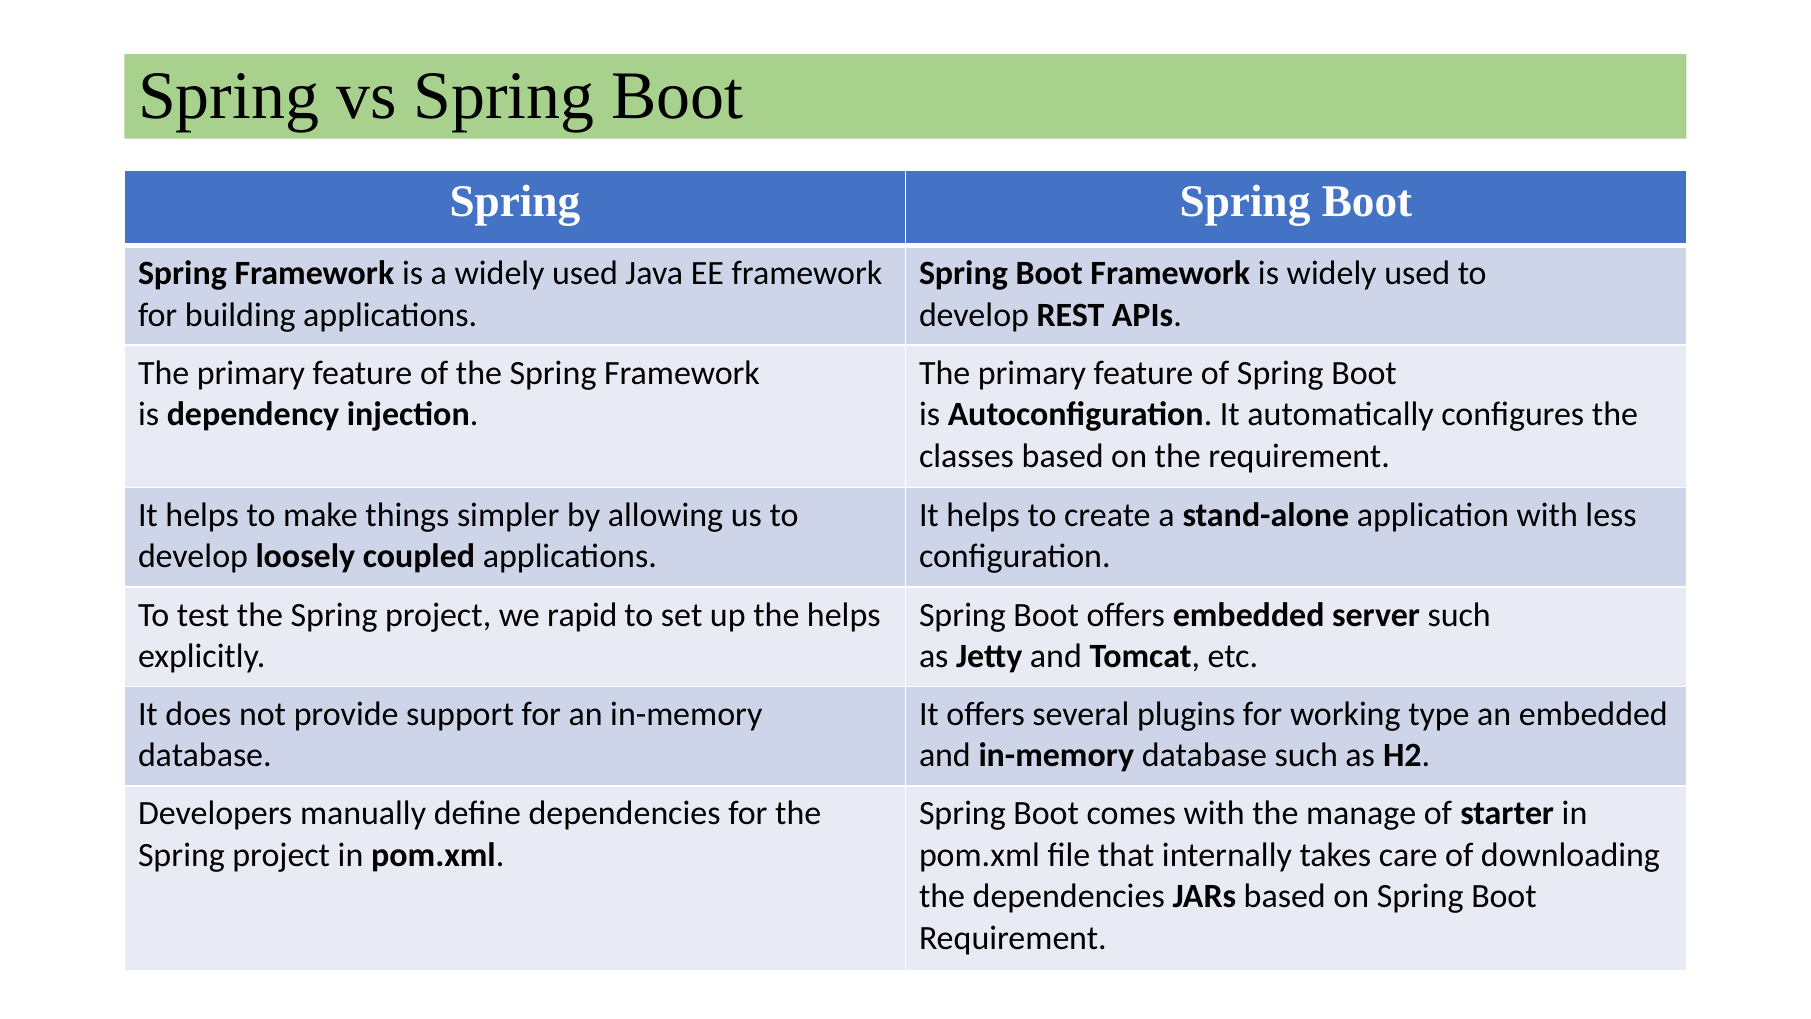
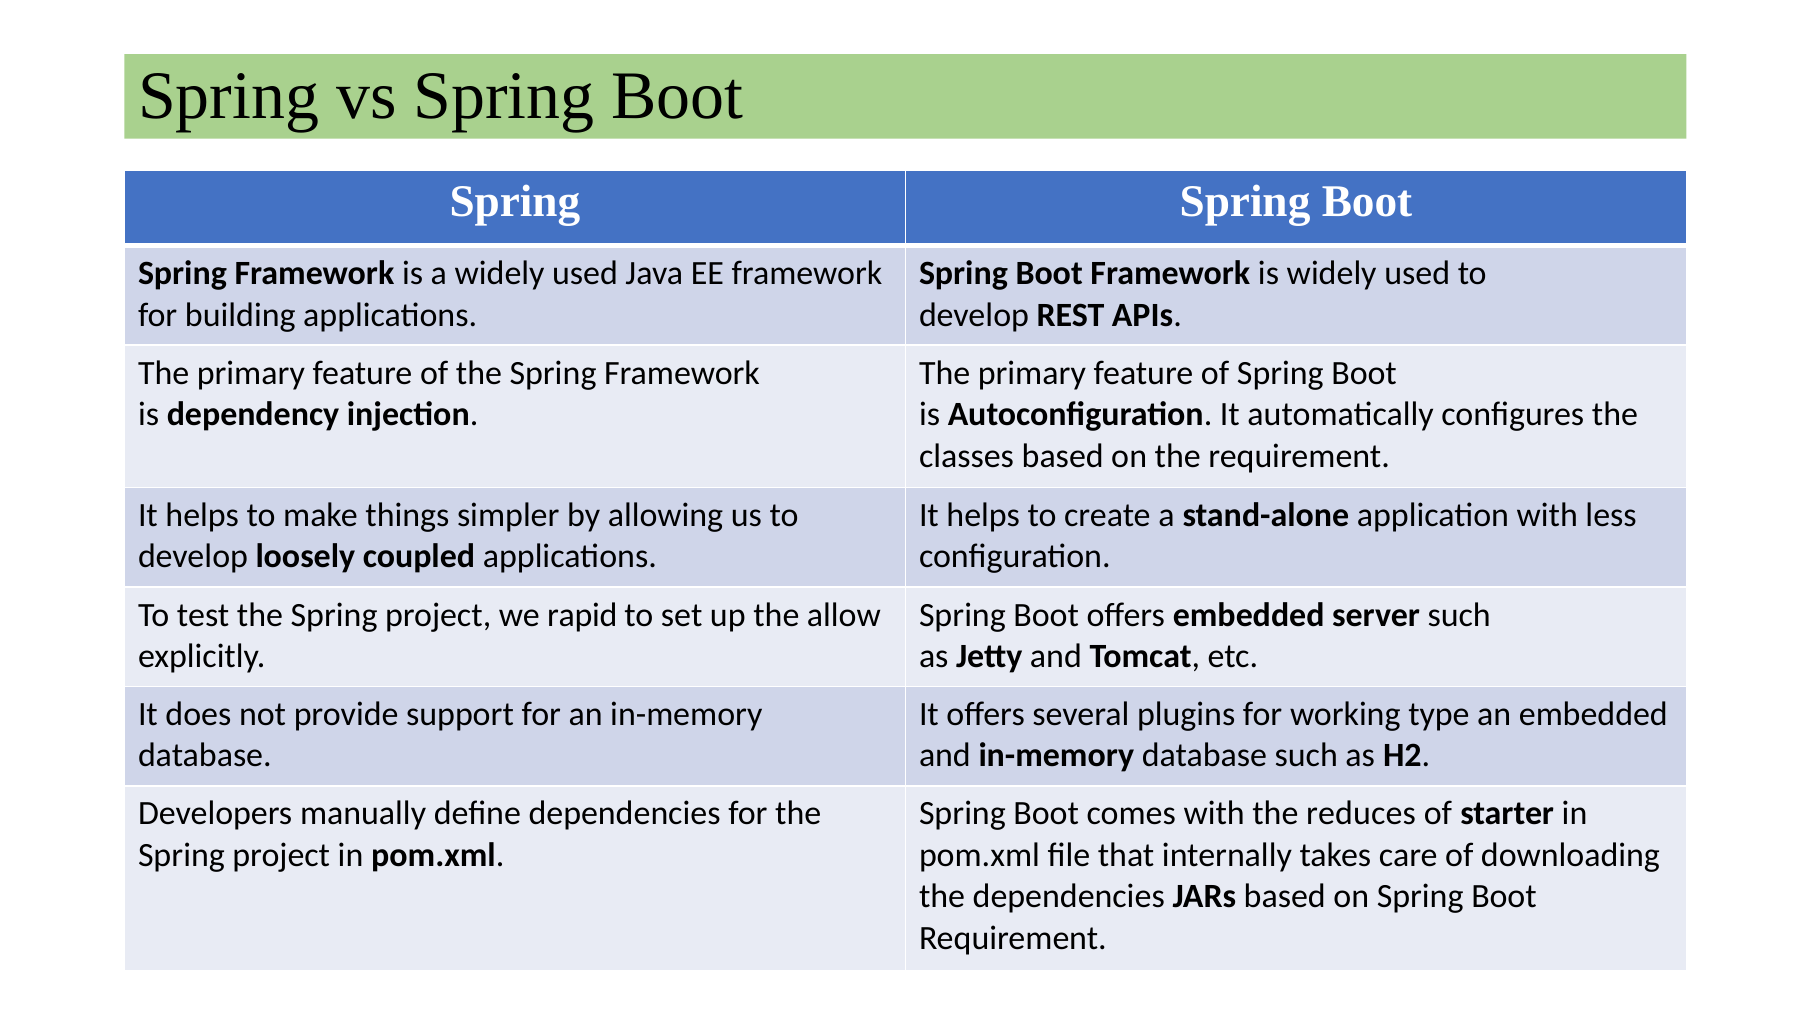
the helps: helps -> allow (844, 615)
manage: manage -> reduces (1361, 814)
